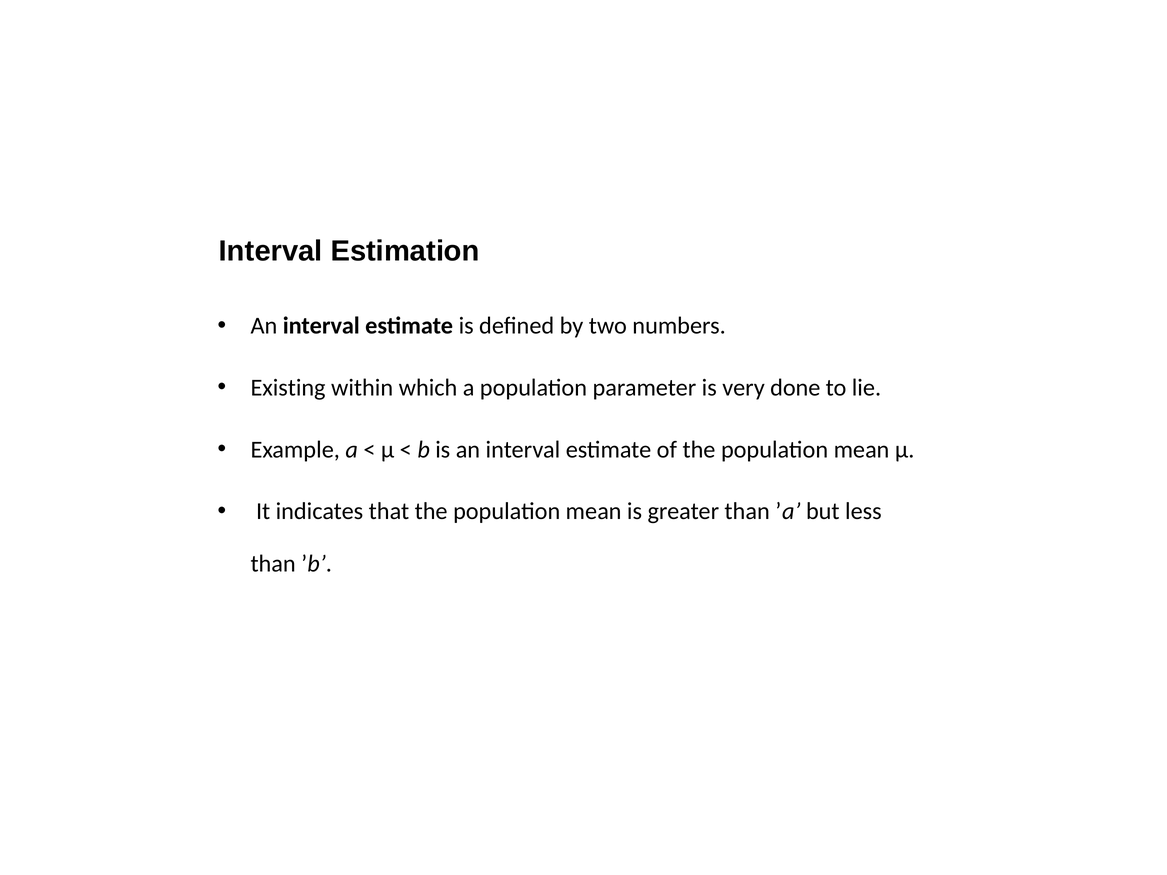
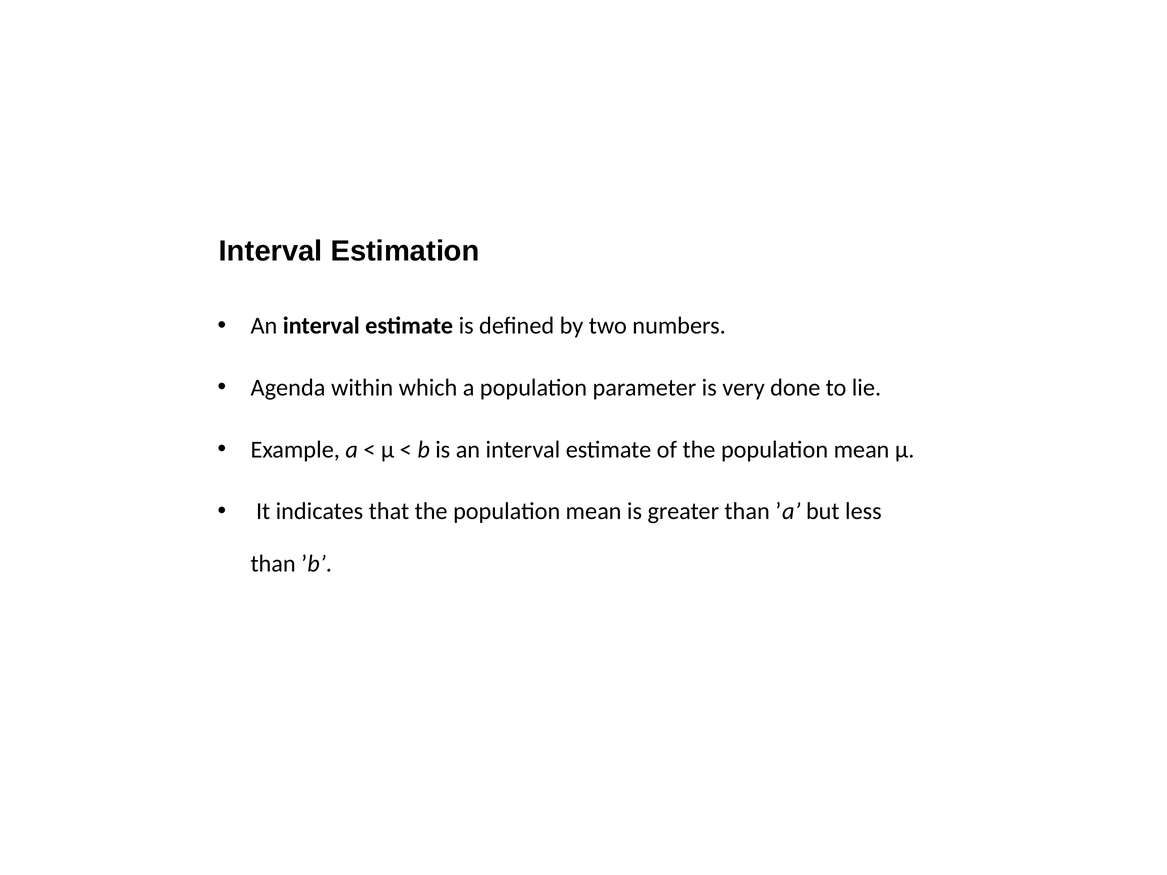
Existing: Existing -> Agenda (288, 388)
